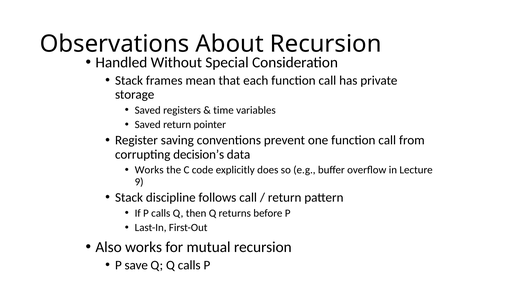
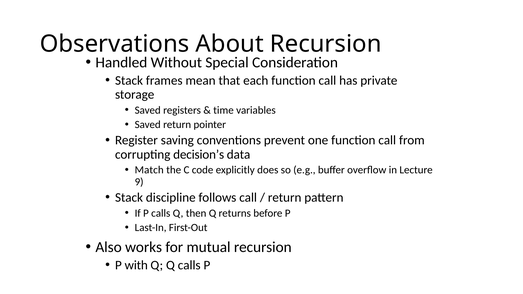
Works: Works -> Match (149, 170)
save: save -> with (136, 265)
